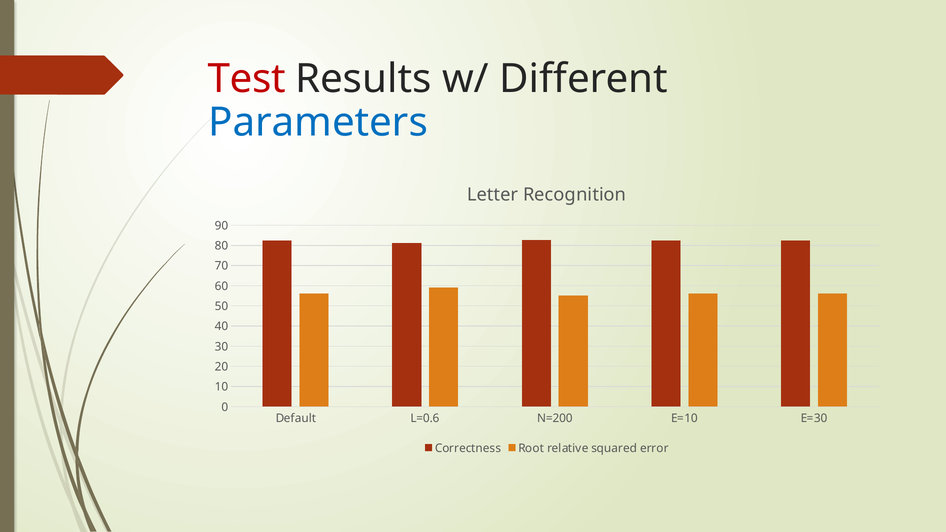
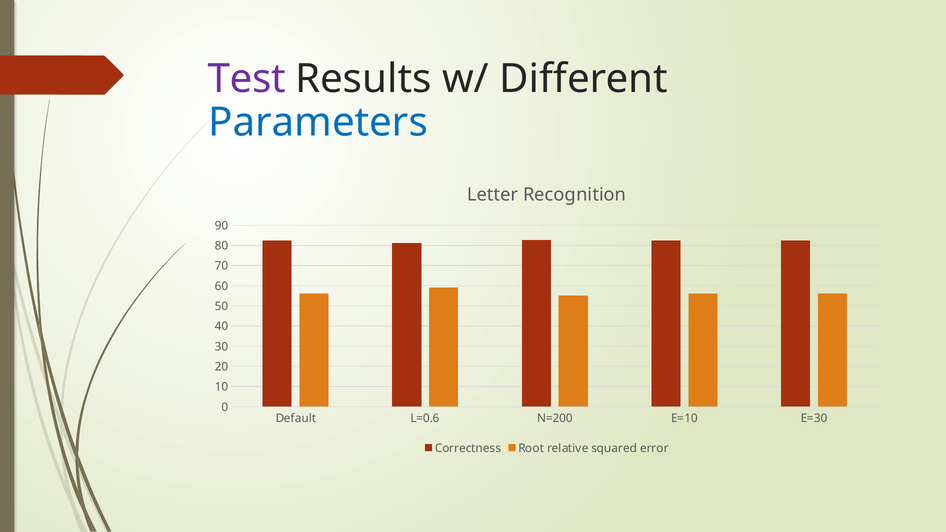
Test colour: red -> purple (247, 79)
